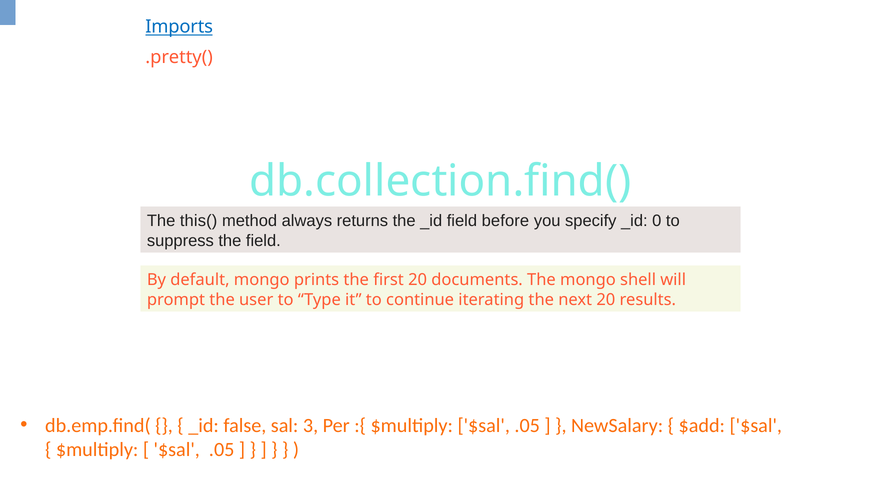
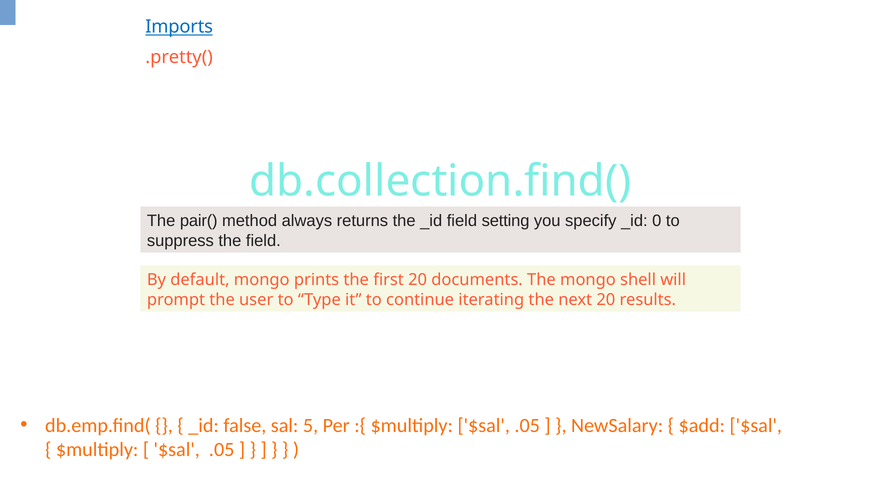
this(: this( -> pair( (199, 221)
before: before -> setting (506, 221)
3: 3 -> 5 (311, 426)
